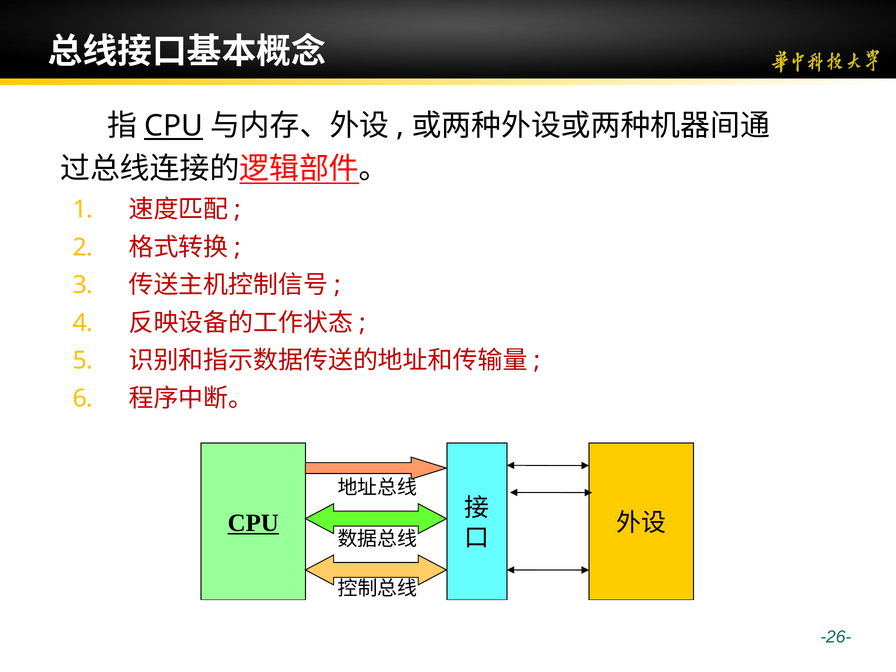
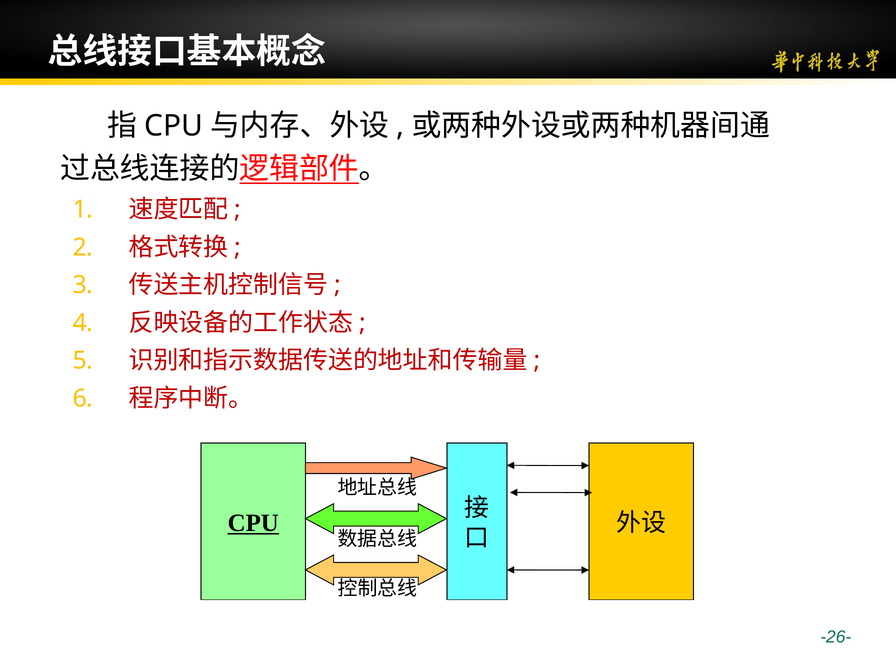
CPU underline: present -> none (174, 126)
